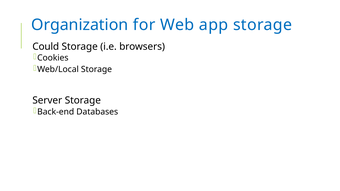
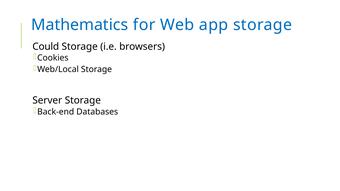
Organization: Organization -> Mathematics (80, 25)
